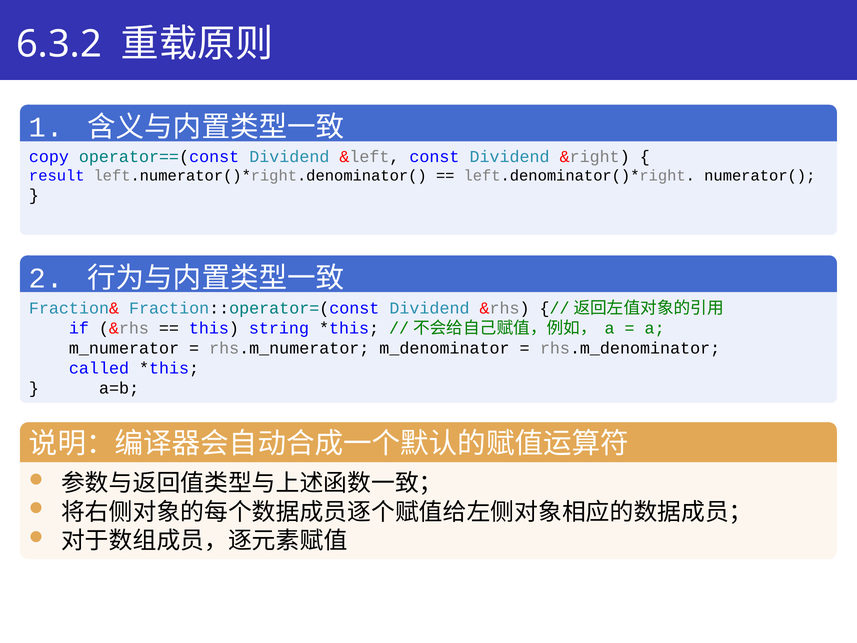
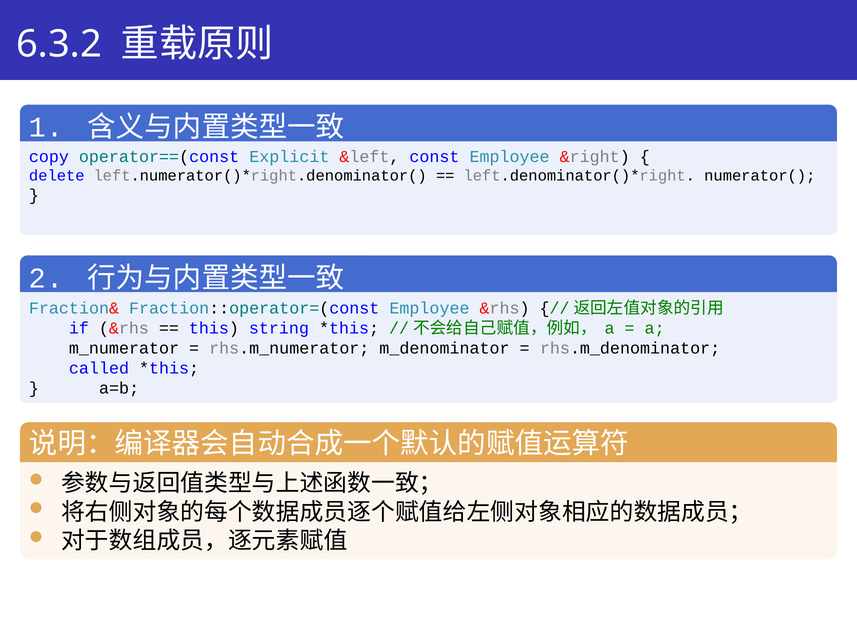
operator==(const Dividend: Dividend -> Explicit (289, 157)
const Dividend: Dividend -> Employee (510, 157)
result: result -> delete (57, 176)
Fraction::operator=(const Dividend: Dividend -> Employee (429, 308)
